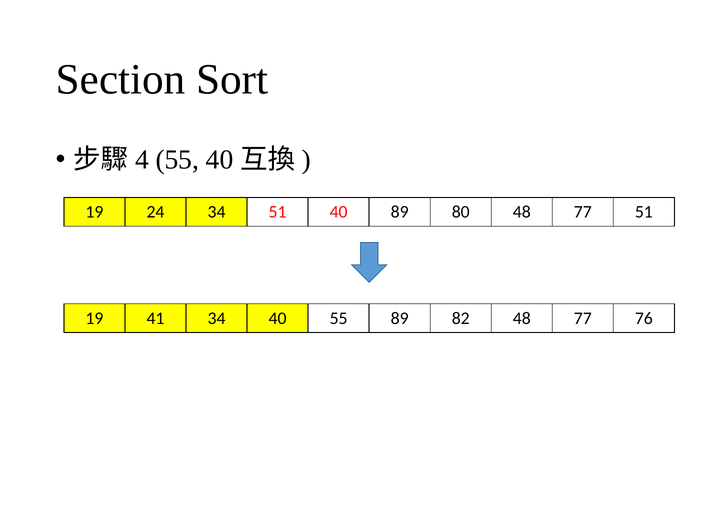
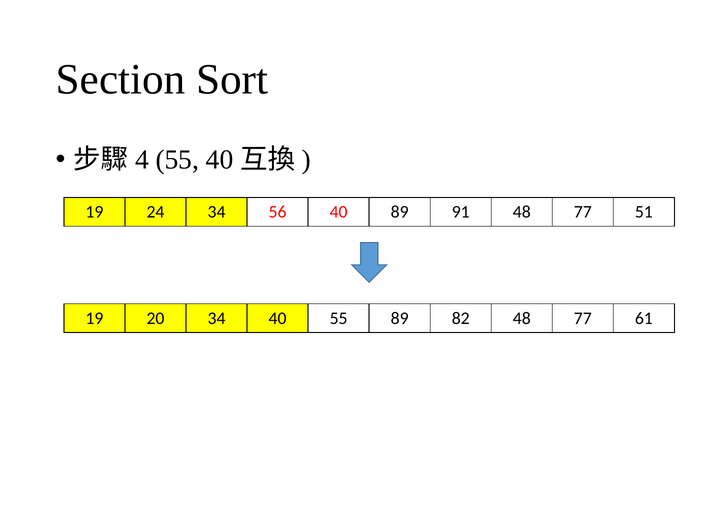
34 51: 51 -> 56 (278, 212)
80: 80 -> 91 (461, 212)
41: 41 -> 20 (155, 318)
76: 76 -> 61 (644, 318)
